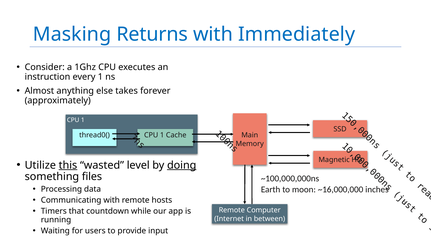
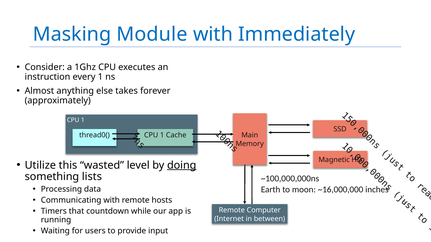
Returns: Returns -> Module (152, 34)
this underline: present -> none (68, 165)
files: files -> lists (92, 177)
